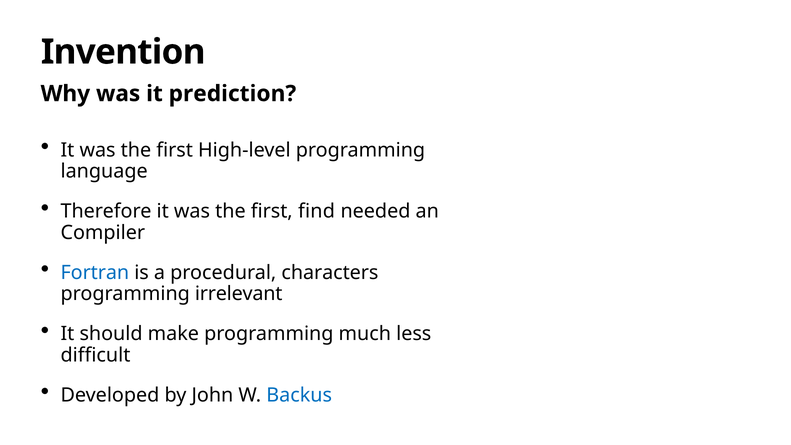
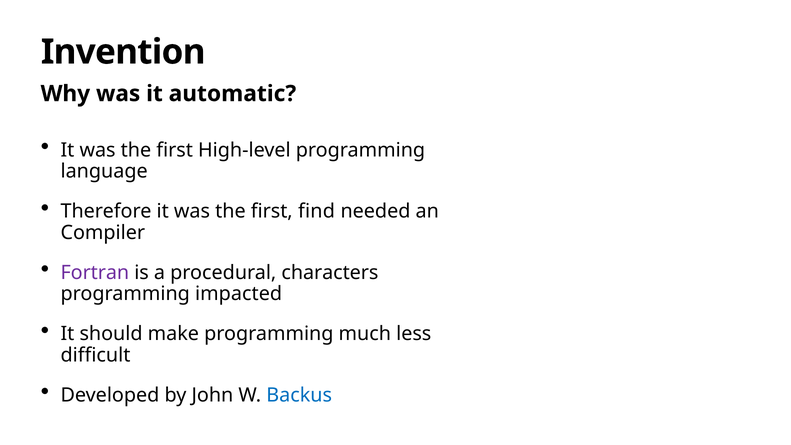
prediction: prediction -> automatic (232, 94)
Fortran colour: blue -> purple (95, 273)
irrelevant: irrelevant -> impacted (239, 294)
